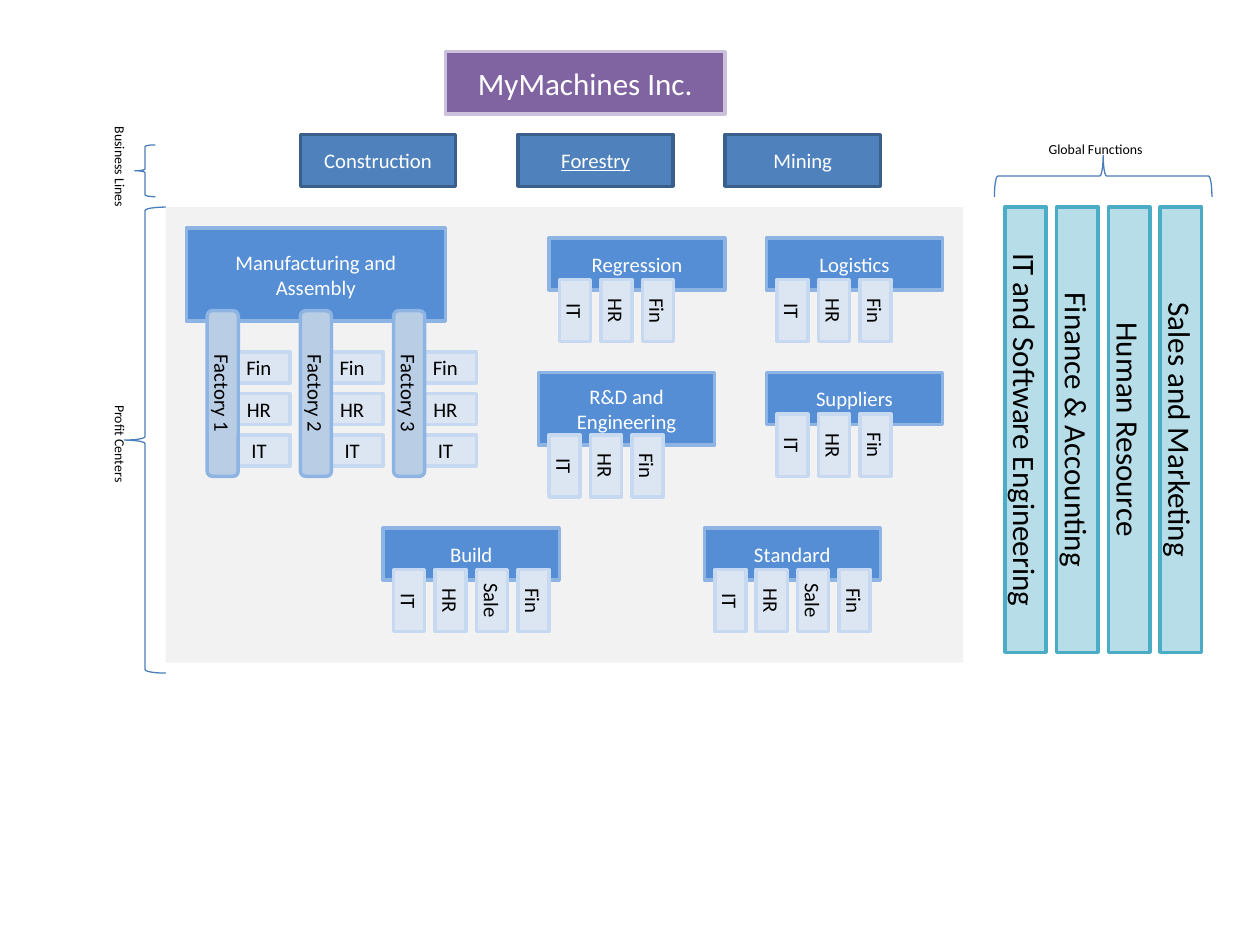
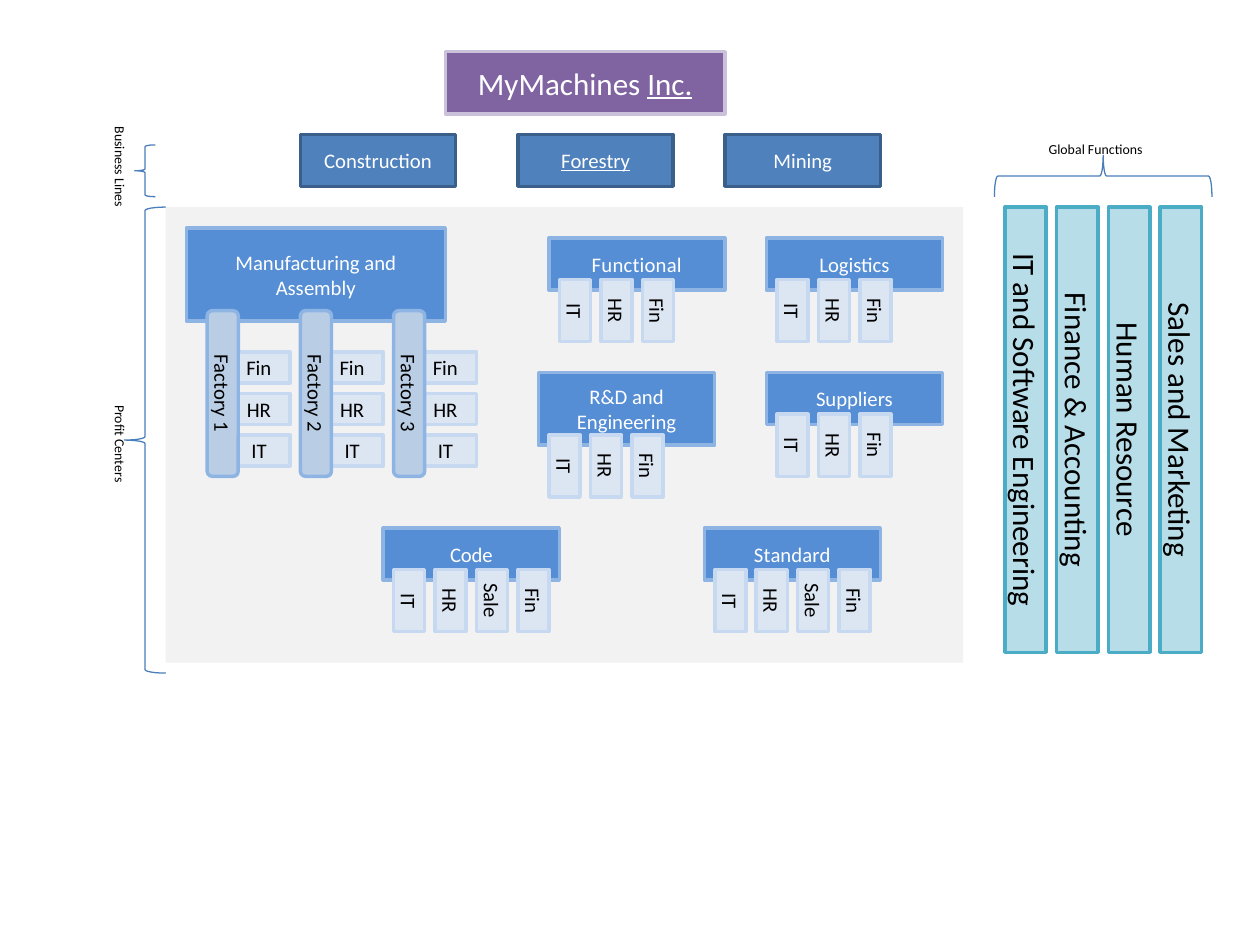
Inc underline: none -> present (670, 85)
Regression: Regression -> Functional (637, 266)
Build: Build -> Code (471, 556)
